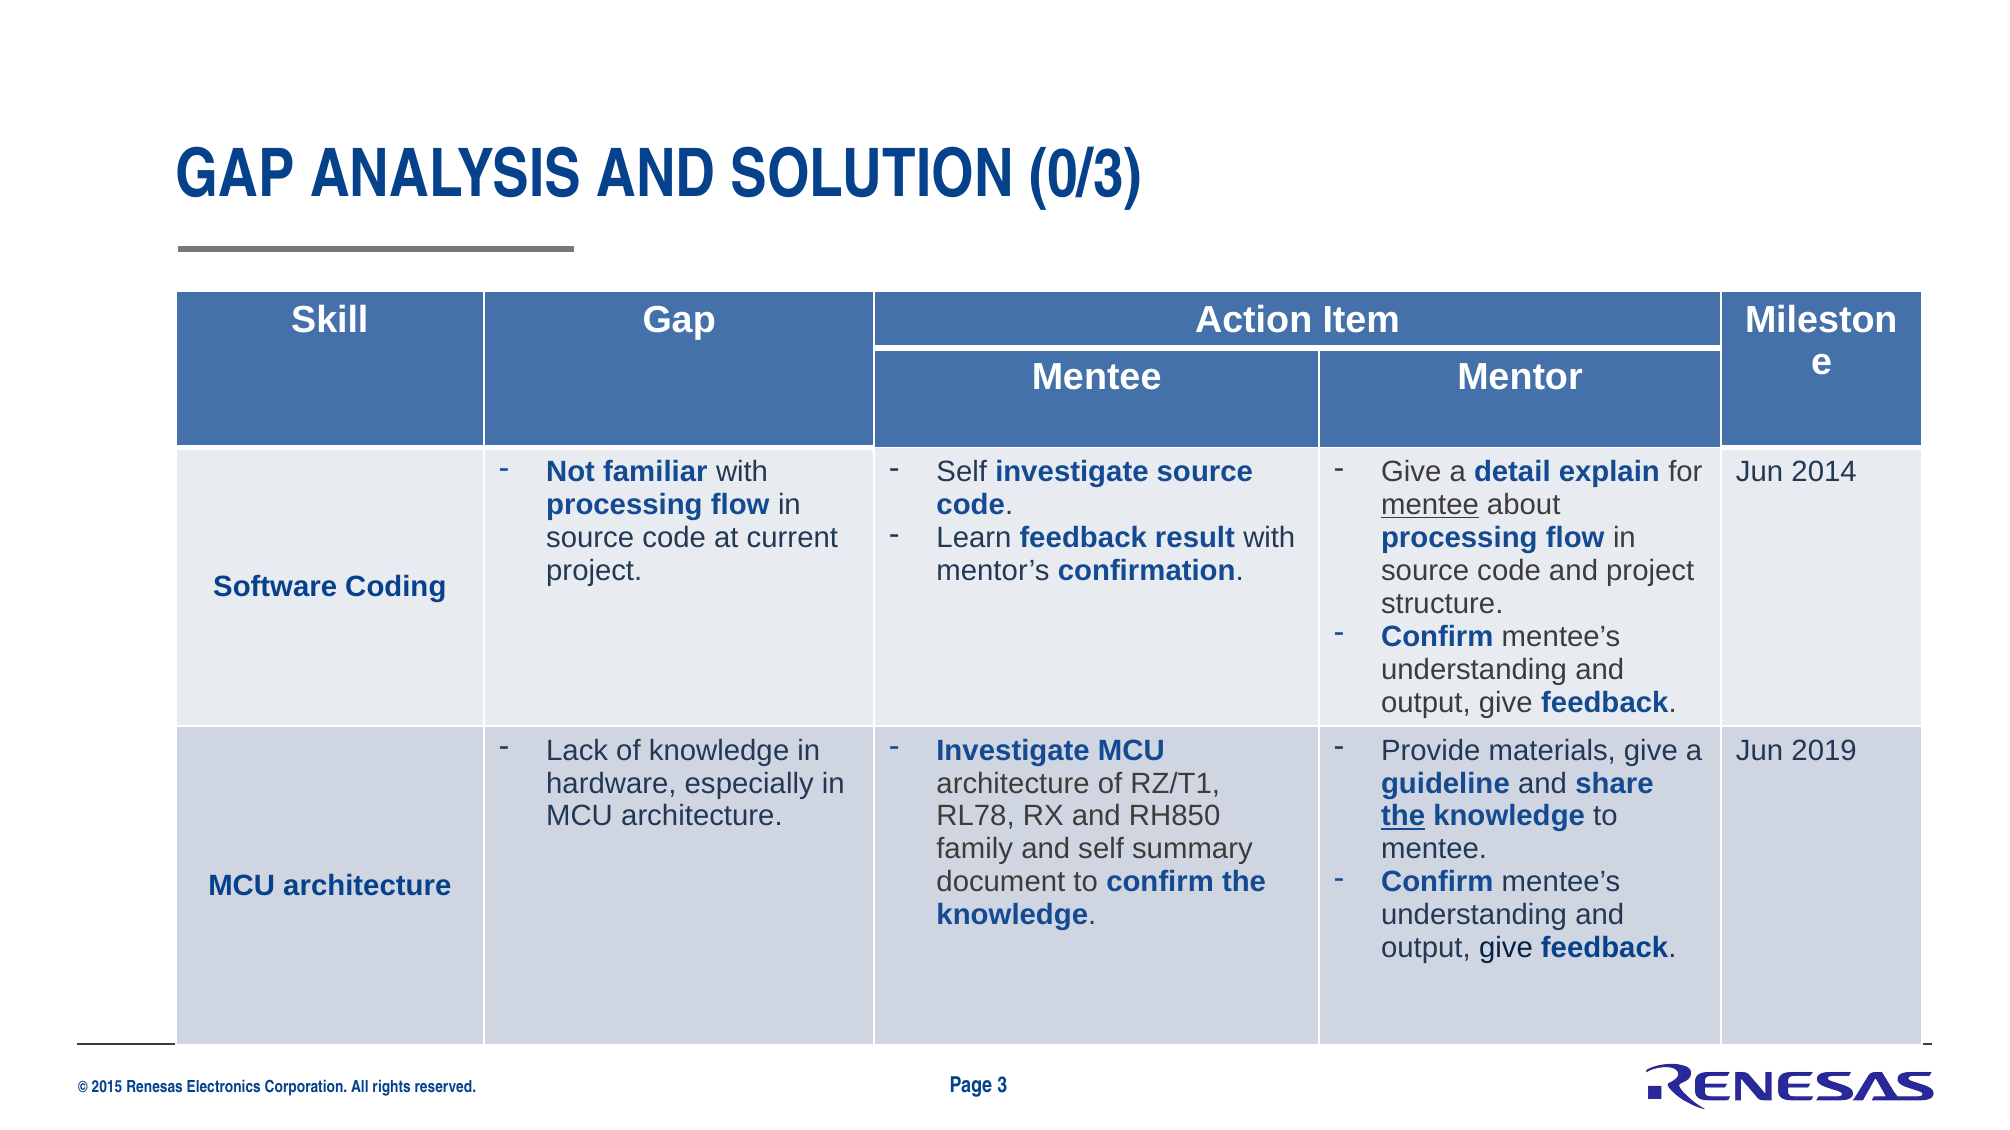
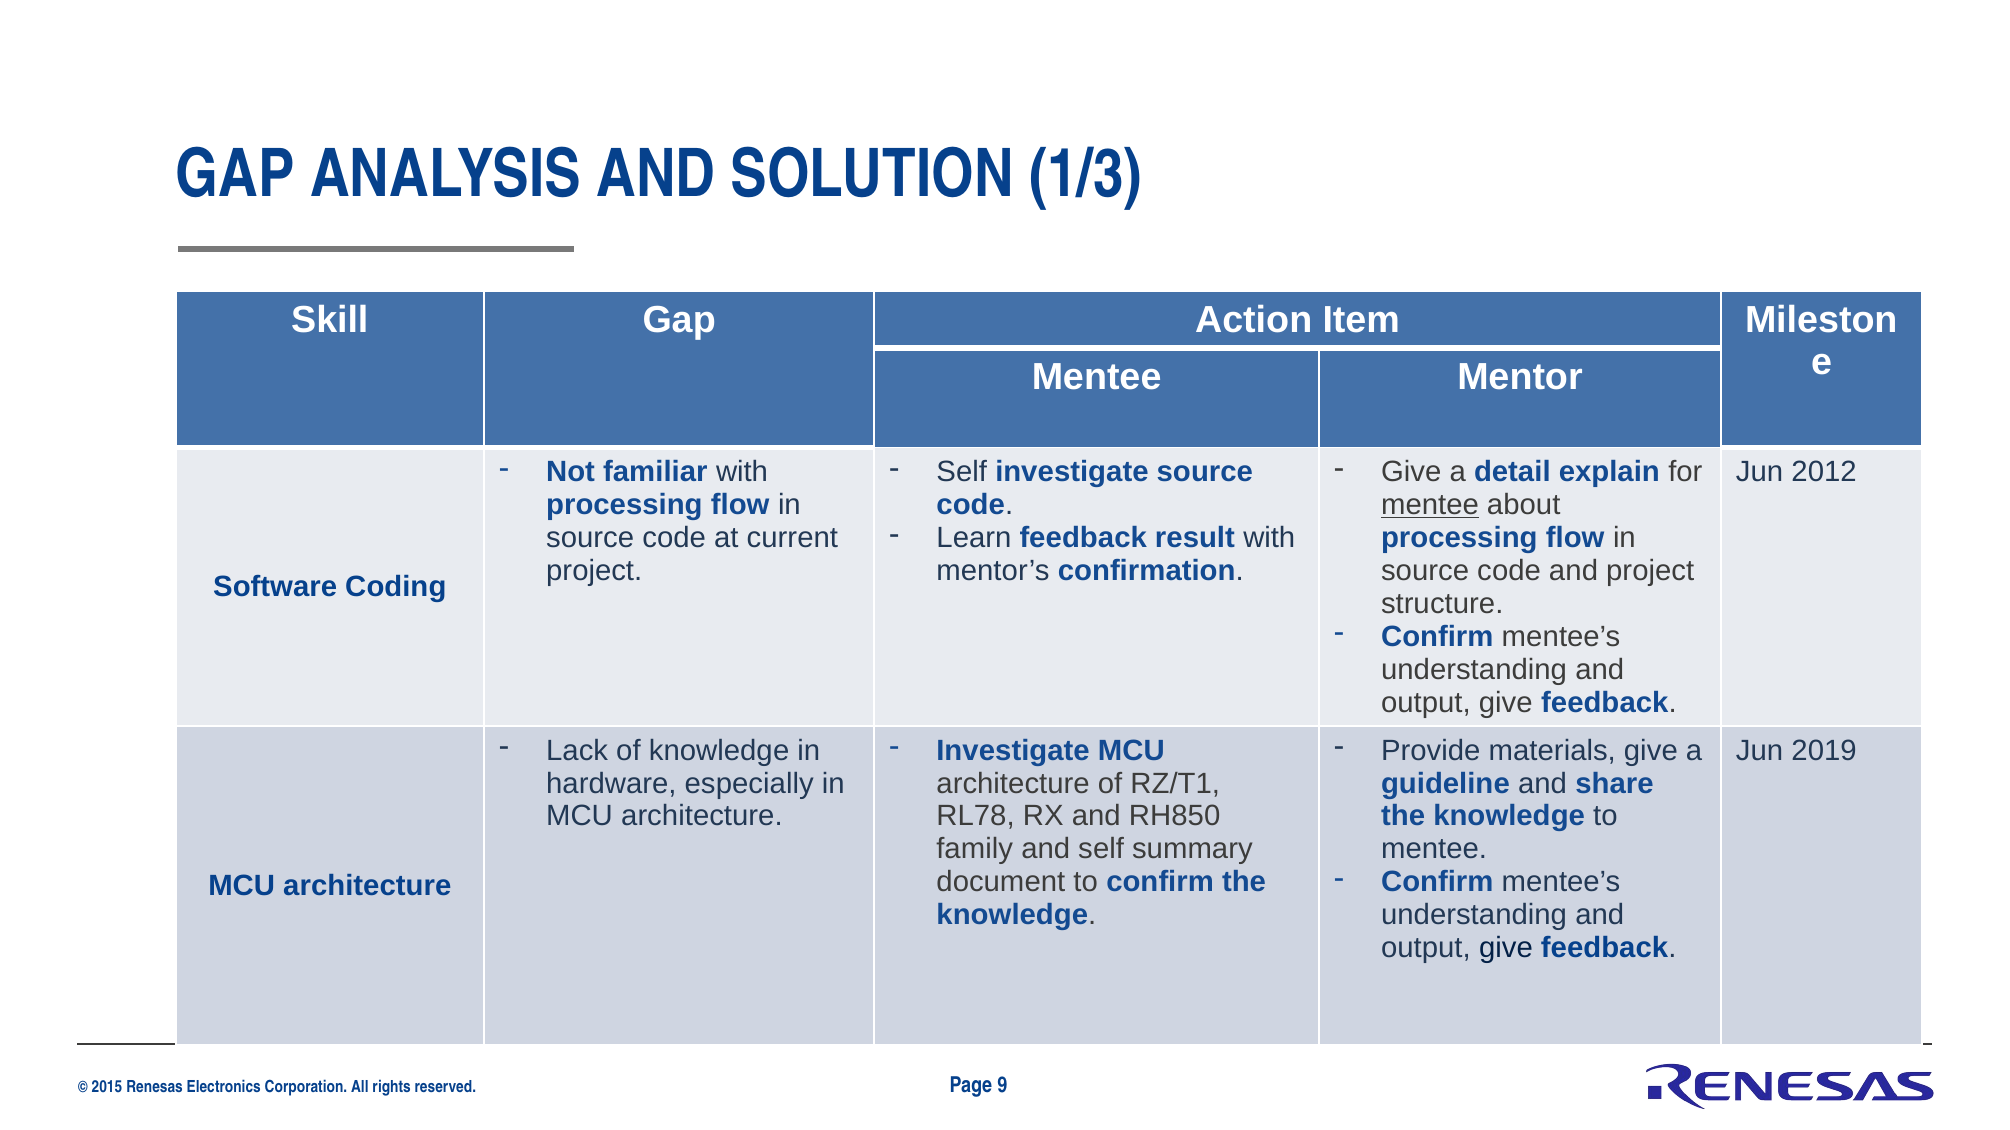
0/3: 0/3 -> 1/3 (1086, 175)
2014: 2014 -> 2012 (1824, 472)
the underline: present -> none (1403, 817)
3: 3 -> 9 (1002, 1086)
